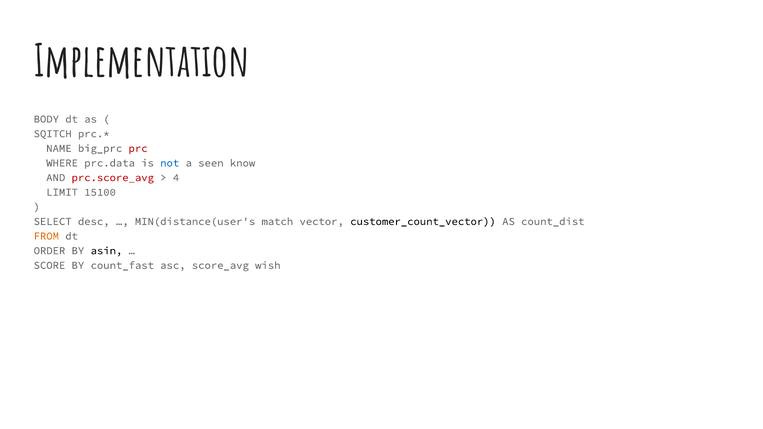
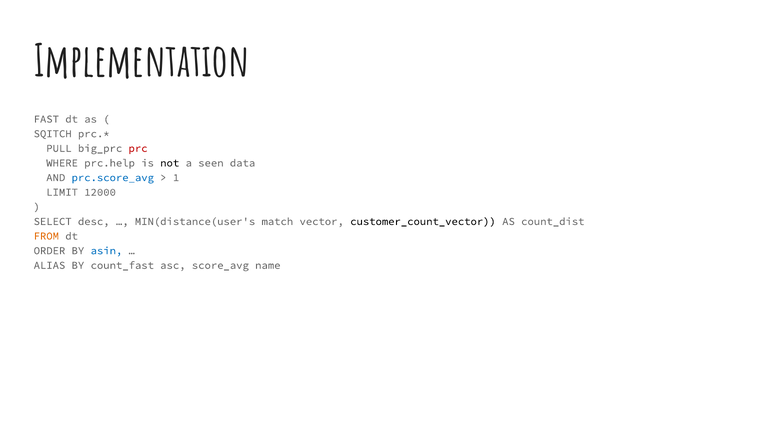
BODY: BODY -> FAST (46, 119)
NAME: NAME -> PULL (59, 148)
prc.data: prc.data -> prc.help (110, 163)
not colour: blue -> black (170, 163)
know: know -> data (243, 163)
prc.score_avg colour: red -> blue (113, 178)
4: 4 -> 1 (176, 178)
15100: 15100 -> 12000 (100, 192)
asin colour: black -> blue (106, 251)
SCORE: SCORE -> ALIAS (49, 265)
wish: wish -> name (268, 265)
